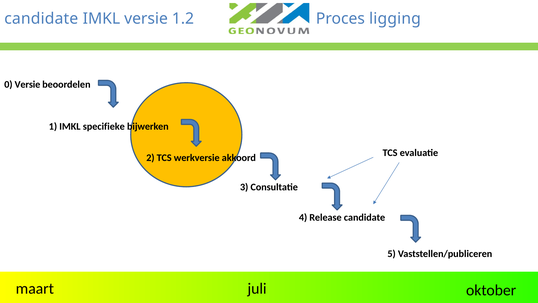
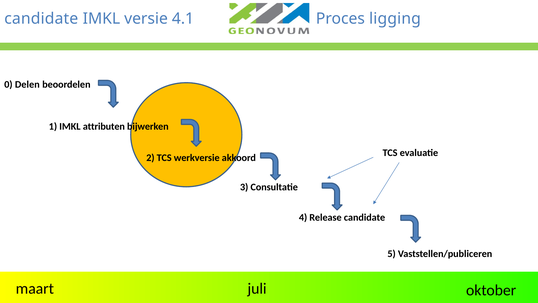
1.2: 1.2 -> 4.1 (183, 19)
0 Versie: Versie -> Delen (27, 84)
specifieke: specifieke -> attributen (104, 126)
